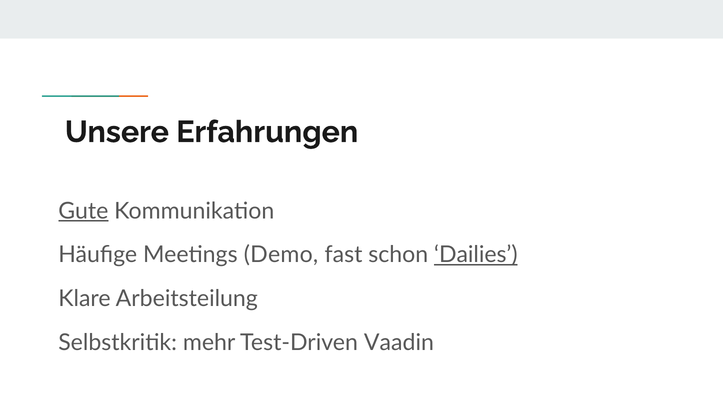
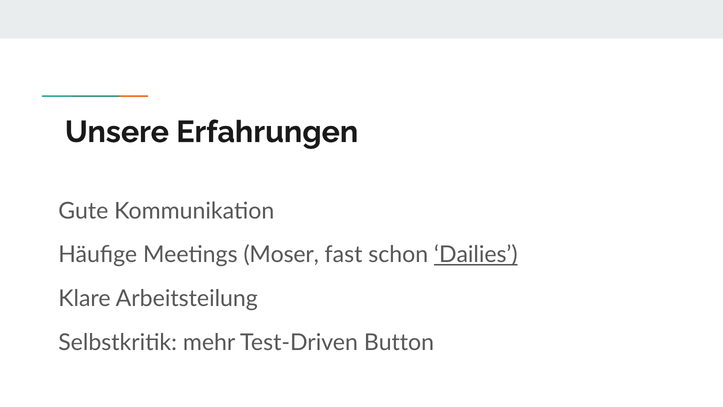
Gute underline: present -> none (83, 211)
Demo: Demo -> Moser (281, 255)
Vaadin: Vaadin -> Button (399, 342)
